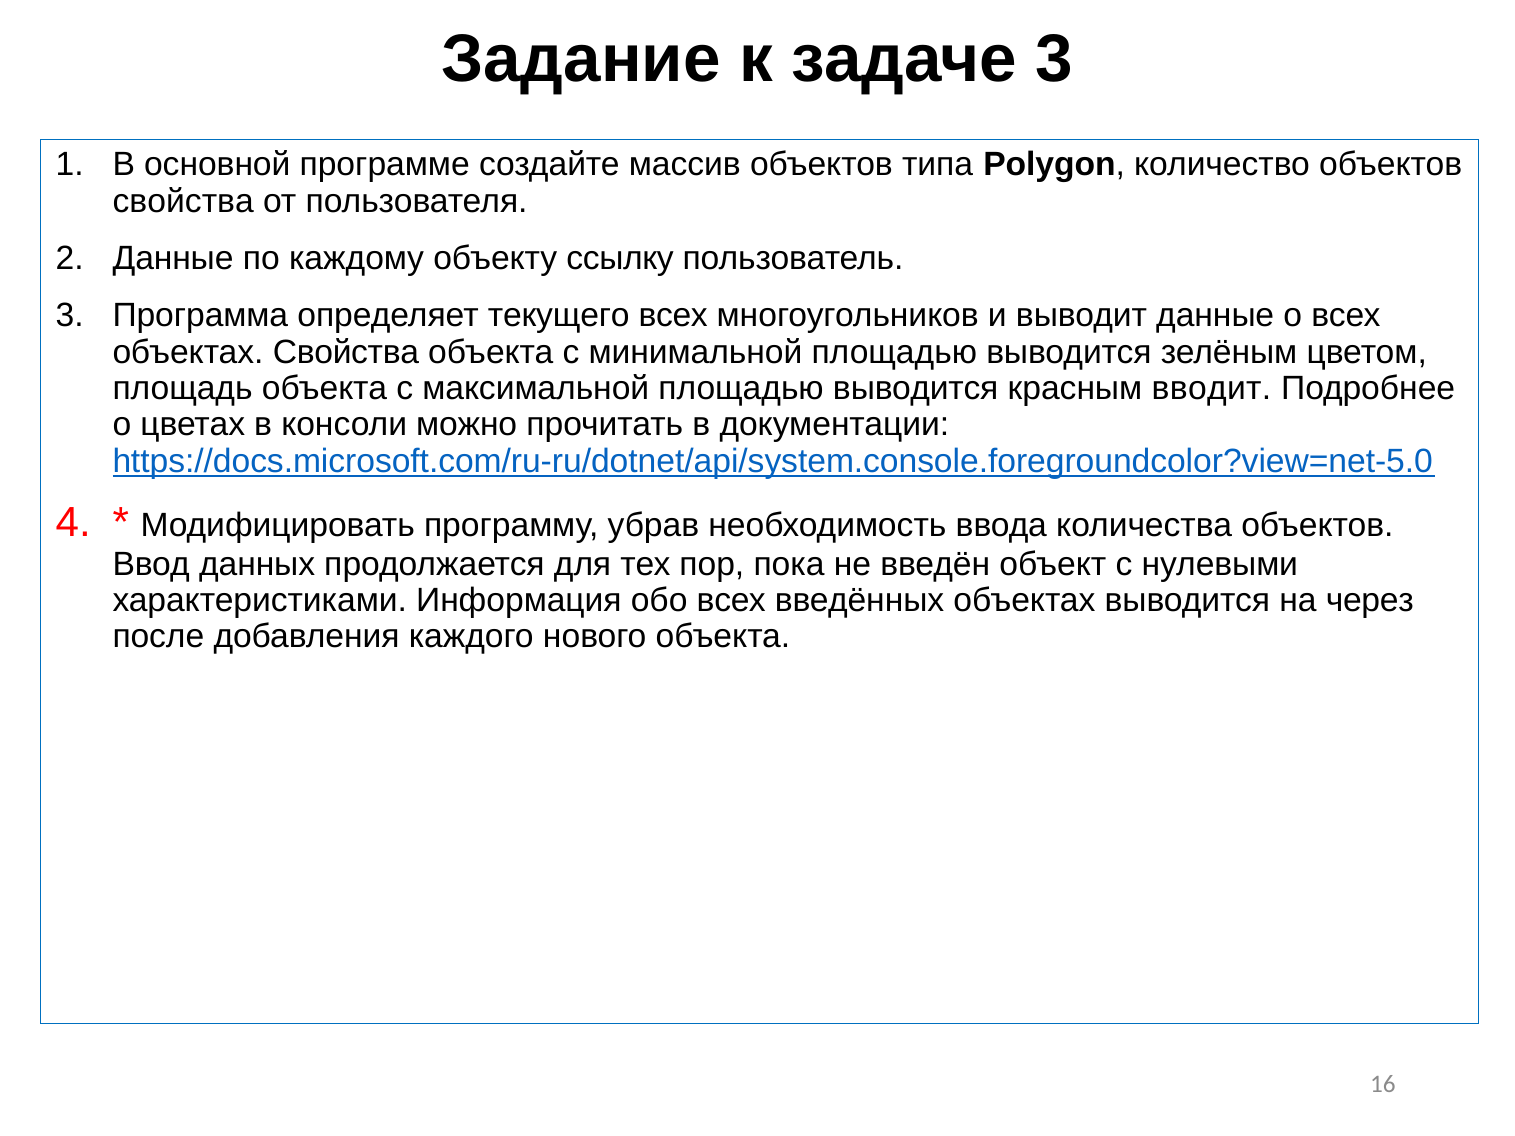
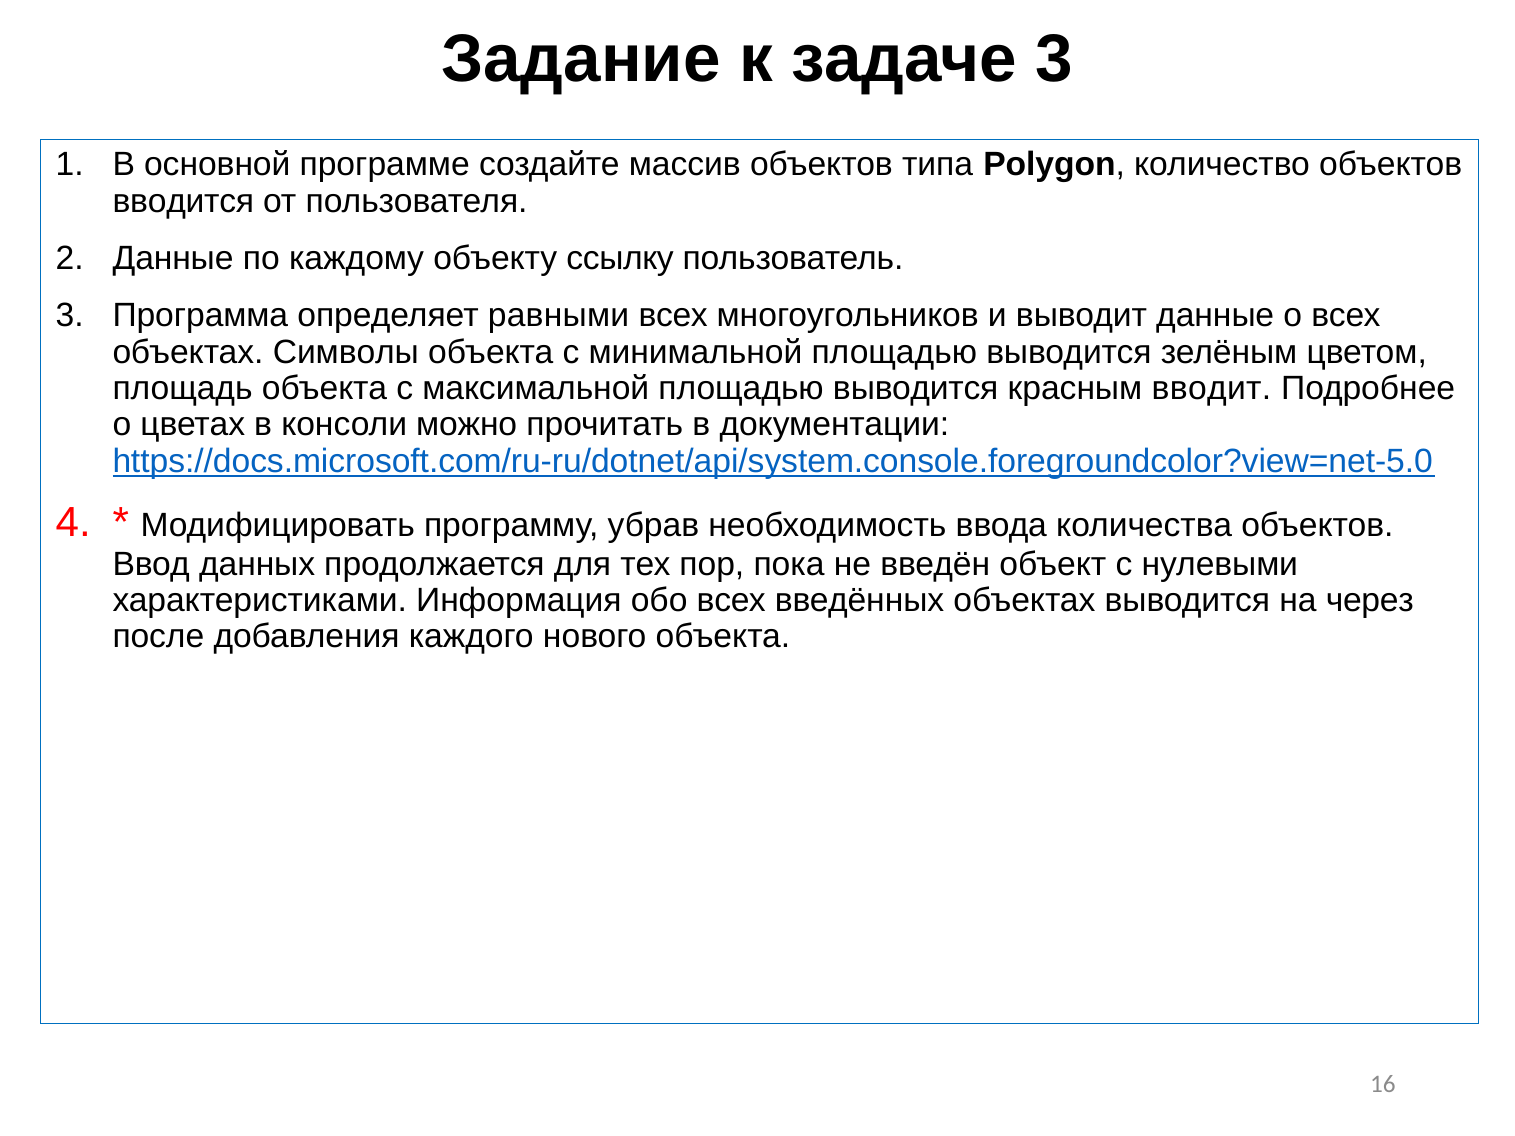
свойства: свойства -> вводится (183, 201)
текущего: текущего -> равными (558, 316)
объектах Свойства: Свойства -> Символы (346, 352)
